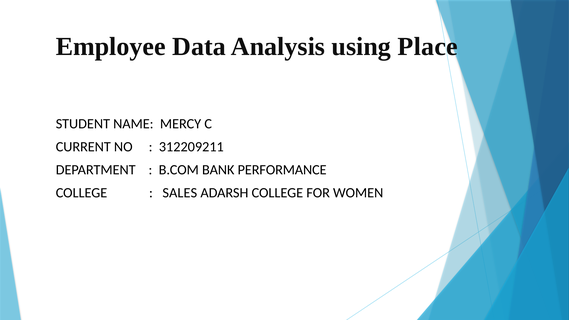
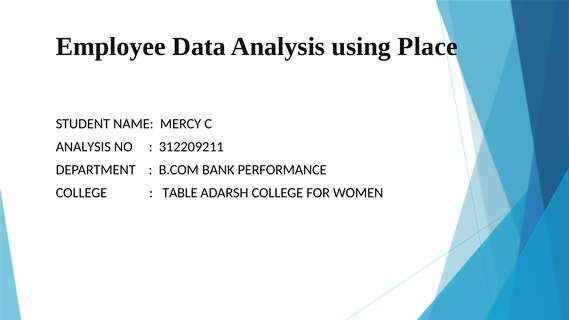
CURRENT: CURRENT -> ANALYSIS (83, 147)
SALES: SALES -> TABLE (180, 193)
